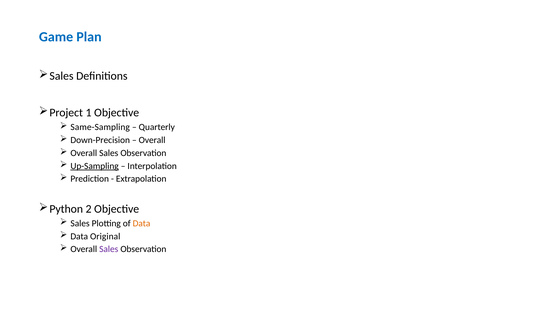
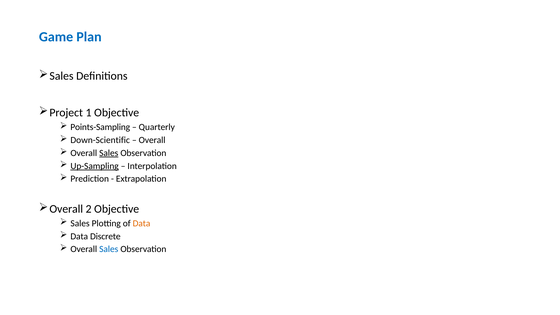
Same-Sampling: Same-Sampling -> Points-Sampling (100, 127)
Down-Precision: Down-Precision -> Down-Scientific (100, 140)
Sales underline: none -> present (109, 153)
Python: Python -> Overall (66, 209)
Original: Original -> Discrete (105, 236)
Sales colour: purple -> blue (109, 249)
